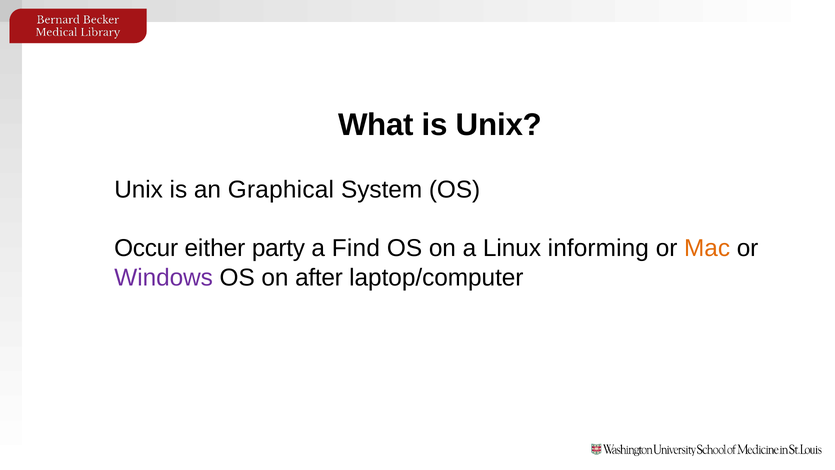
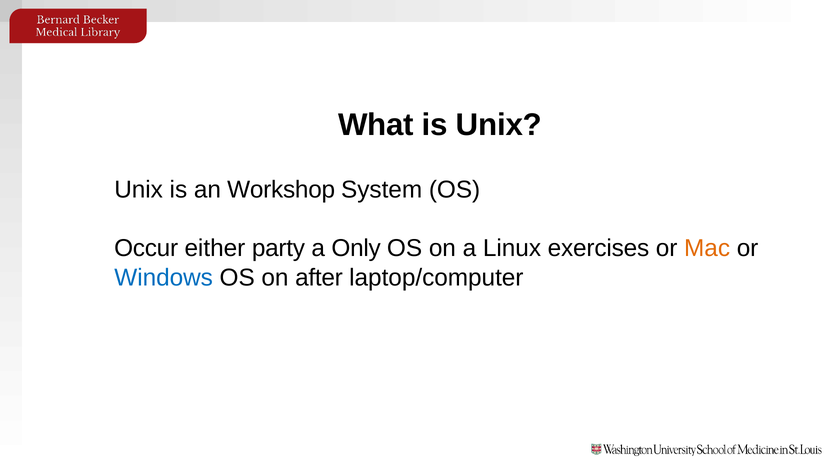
Graphical: Graphical -> Workshop (281, 190)
Find: Find -> Only (356, 248)
informing: informing -> exercises (598, 248)
Windows colour: purple -> blue (164, 277)
